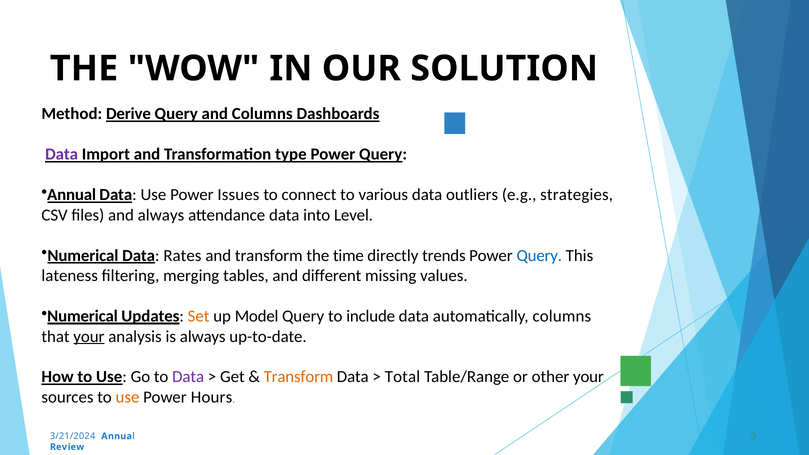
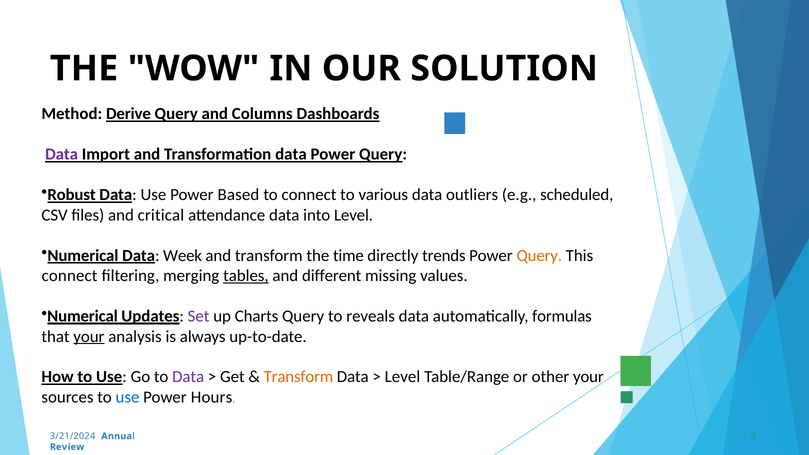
Transformation type: type -> data (291, 154)
Annual: Annual -> Robust (72, 195)
Issues: Issues -> Based (238, 195)
strategies: strategies -> scheduled (577, 195)
and always: always -> critical (161, 215)
Rates: Rates -> Week (183, 256)
Query colour: blue -> orange (539, 256)
lateness: lateness -> connect (70, 276)
tables underline: none -> present (246, 276)
Set colour: orange -> purple (199, 316)
Model: Model -> Charts (257, 316)
include: include -> reveals (371, 316)
automatically columns: columns -> formulas (562, 316)
Total: Total -> Level (403, 377)
use colour: orange -> blue (127, 397)
